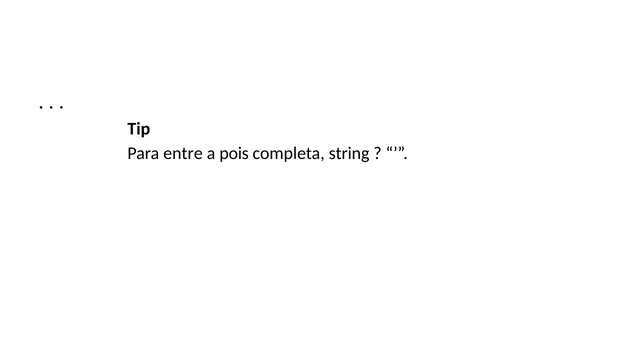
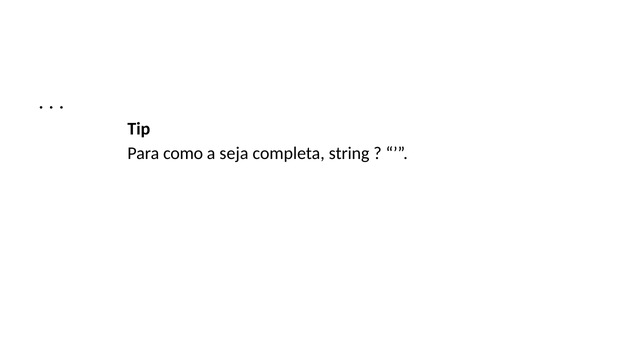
entre: entre -> como (183, 153)
pois: pois -> seja (234, 153)
